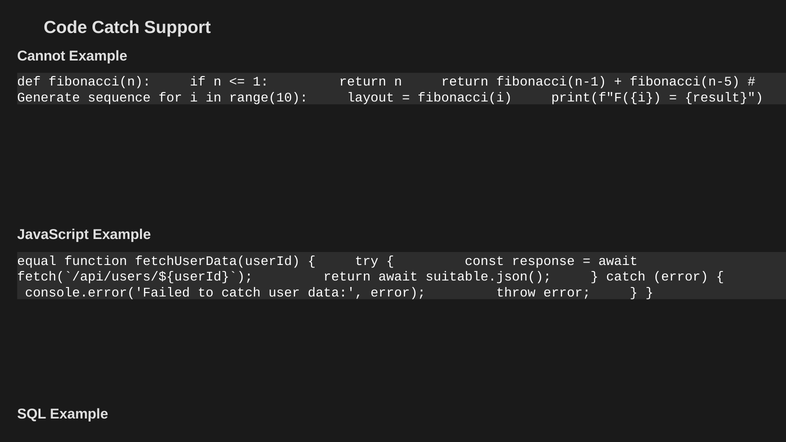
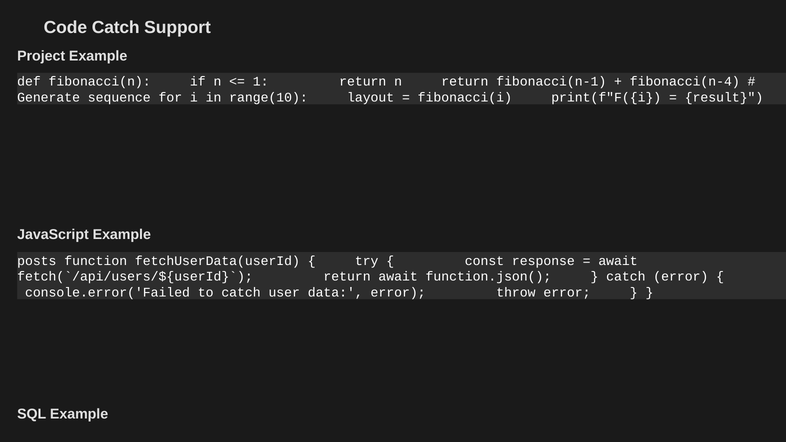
Cannot: Cannot -> Project (41, 56)
fibonacci(n-5: fibonacci(n-5 -> fibonacci(n-4 (685, 82)
equal: equal -> posts (37, 261)
suitable.json(: suitable.json( -> function.json( (488, 277)
